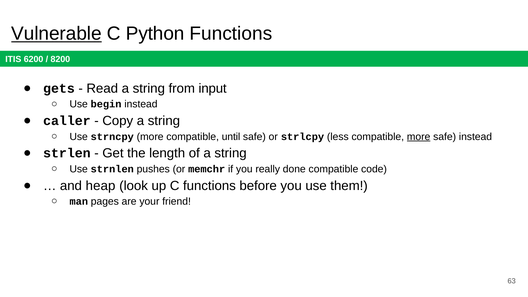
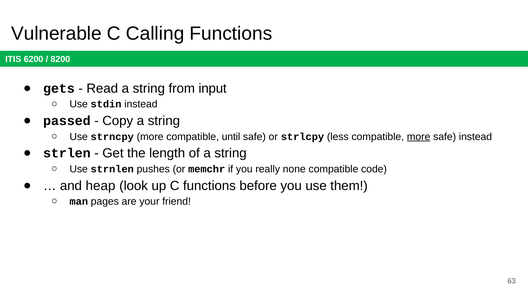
Vulnerable underline: present -> none (56, 34)
Python: Python -> Calling (155, 34)
begin: begin -> stdin (106, 104)
caller: caller -> passed (67, 121)
done: done -> none (294, 169)
